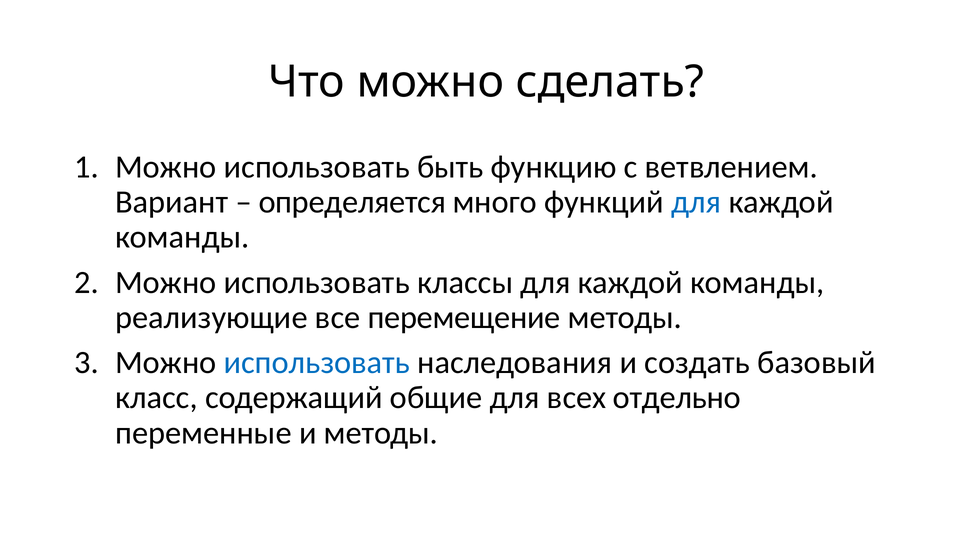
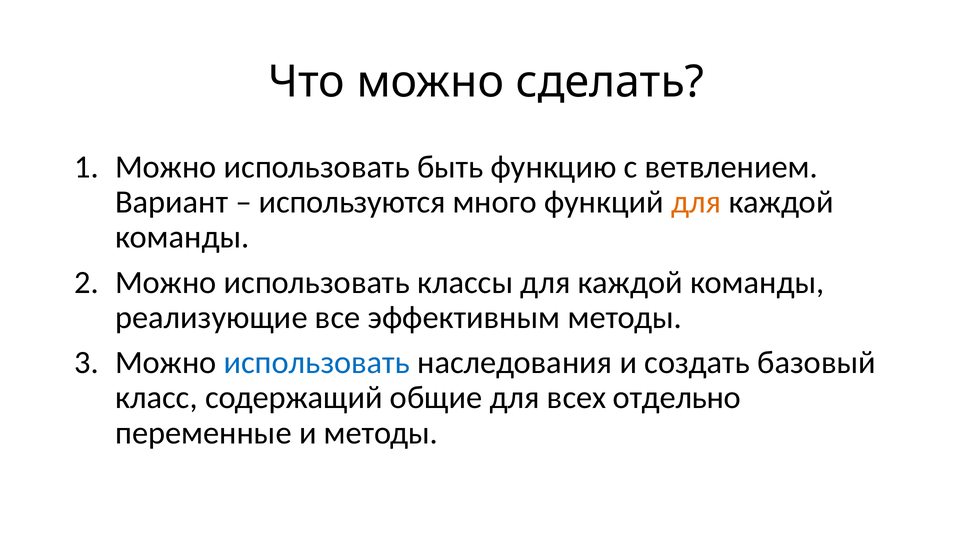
определяется: определяется -> используются (352, 202)
для colour: blue -> orange (696, 202)
перемещение: перемещение -> эффективным (464, 317)
